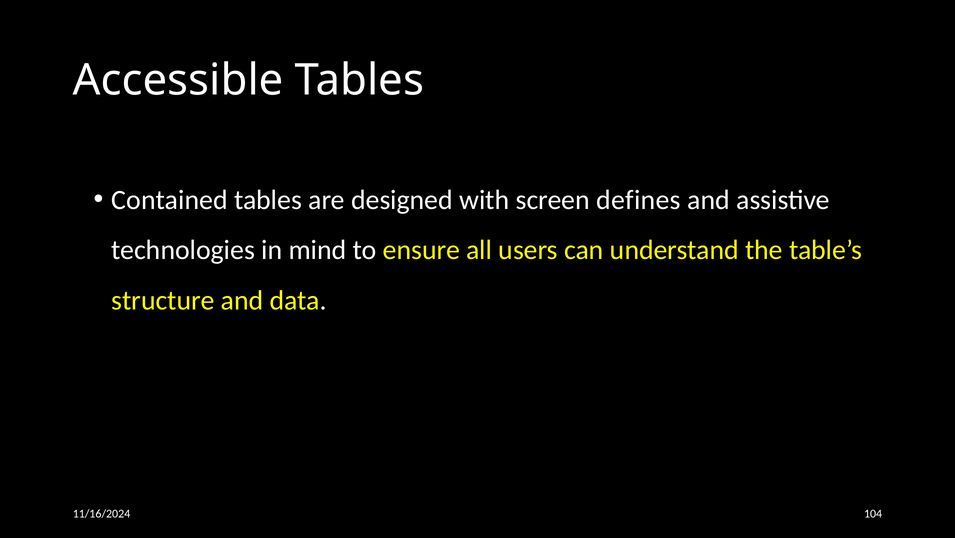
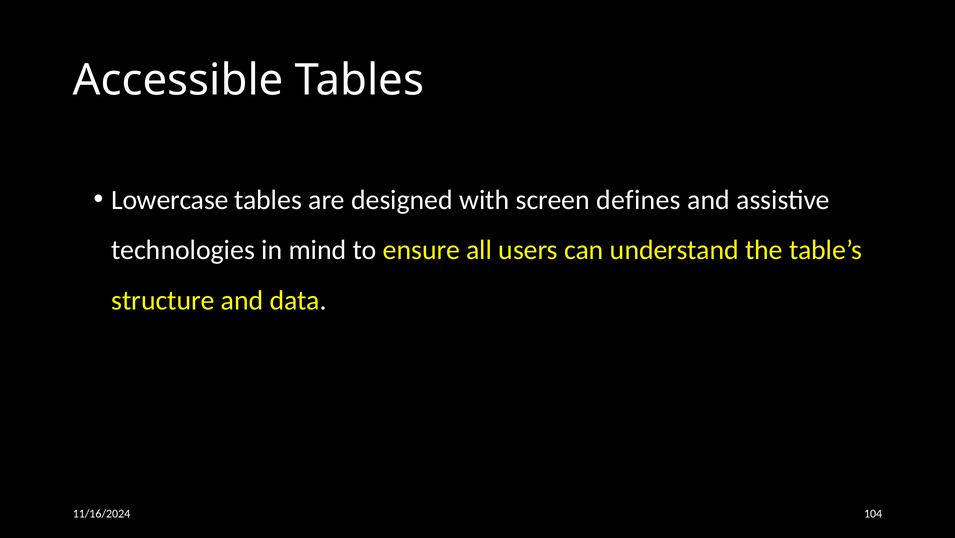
Contained: Contained -> Lowercase (170, 200)
